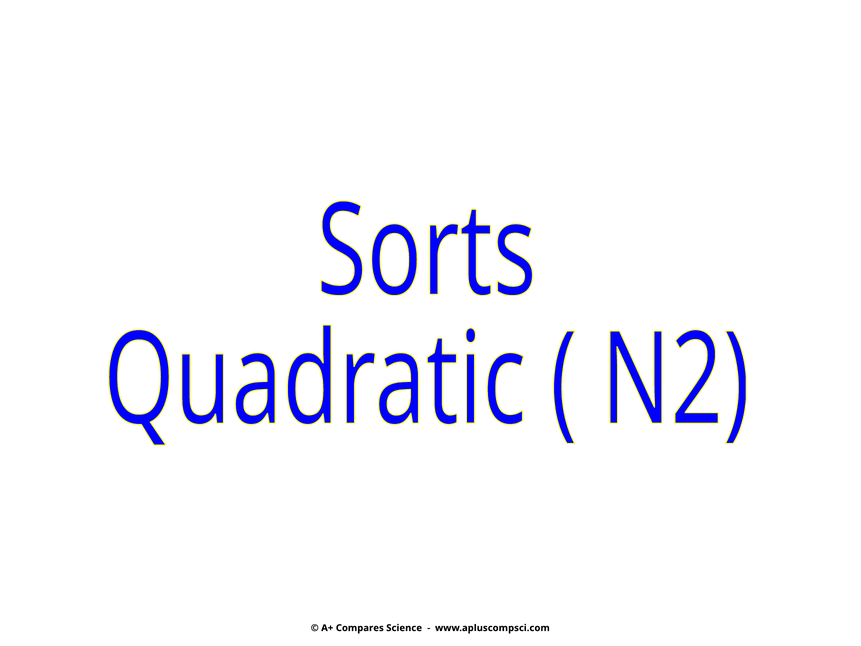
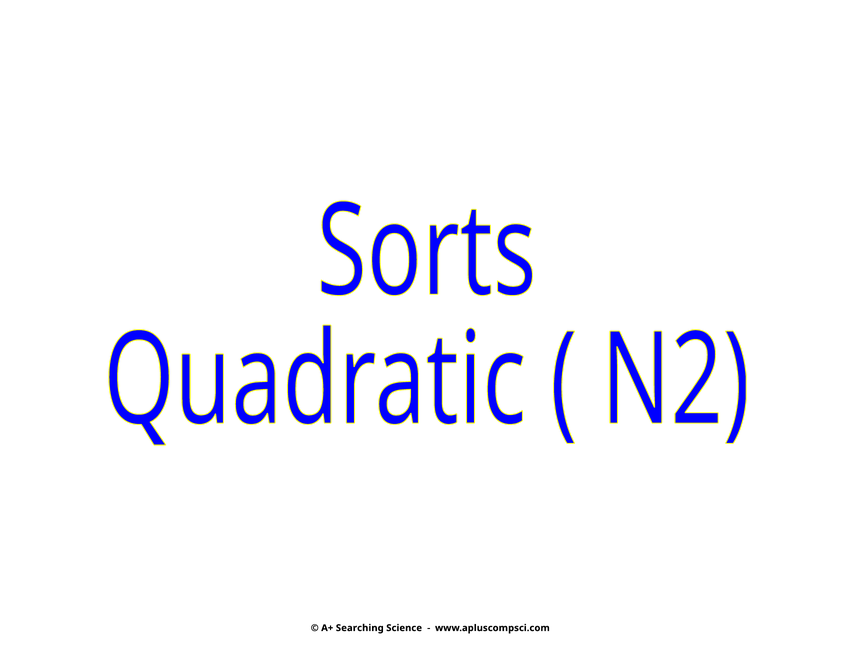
Compares: Compares -> Searching (360, 628)
